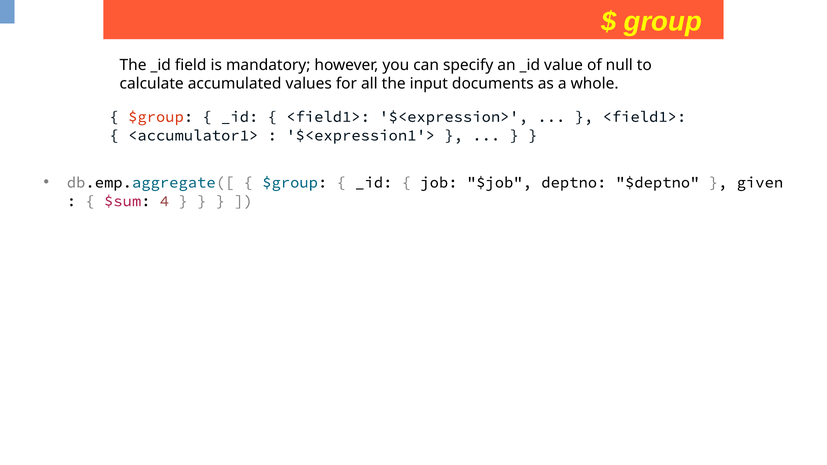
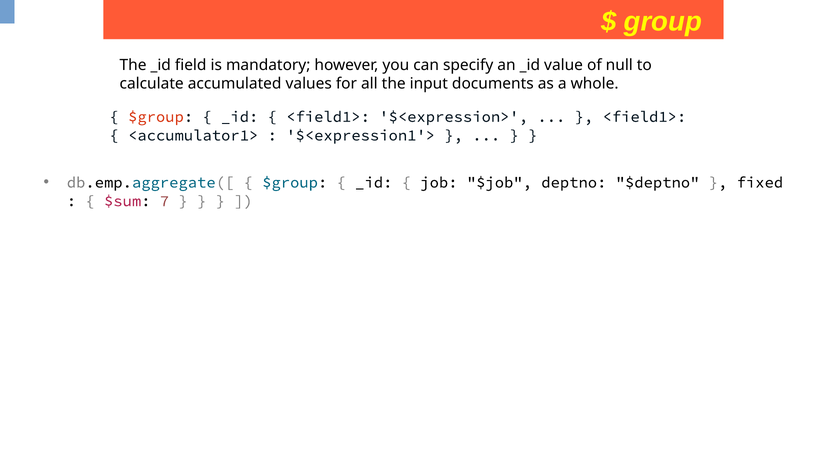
given: given -> fixed (760, 183)
4: 4 -> 7 (164, 201)
